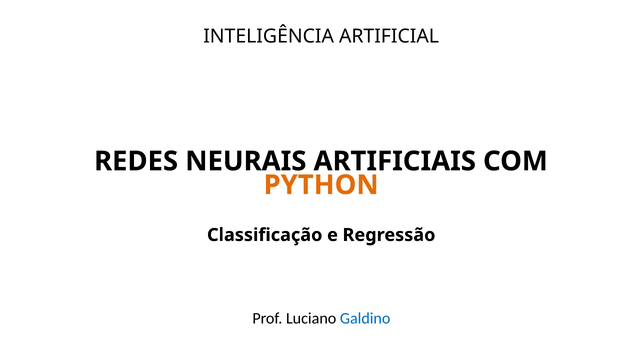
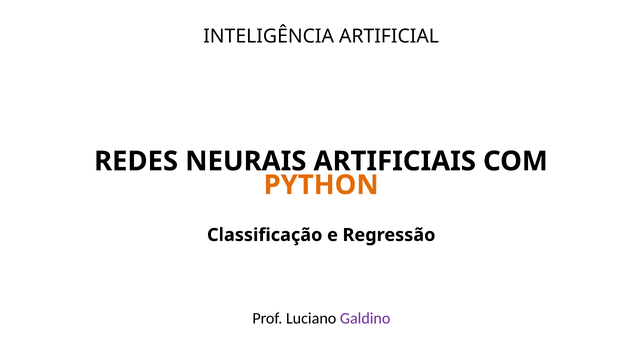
Galdino colour: blue -> purple (365, 318)
